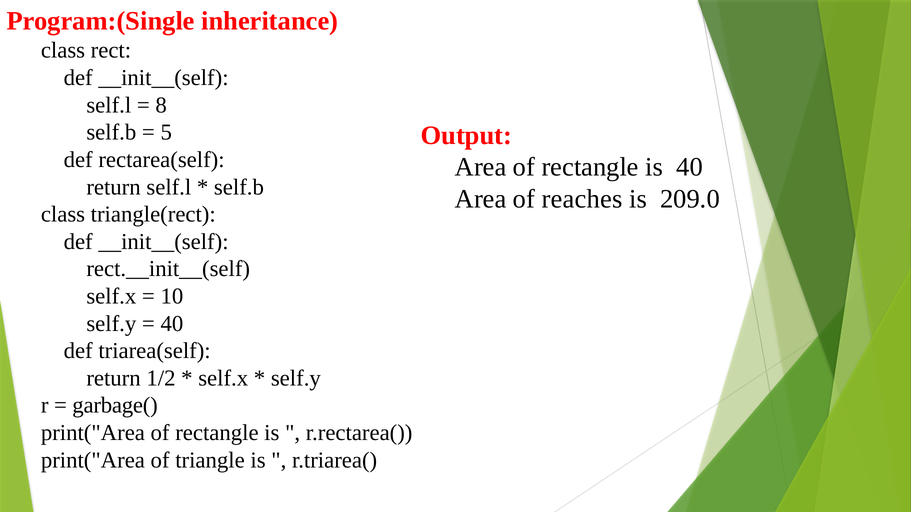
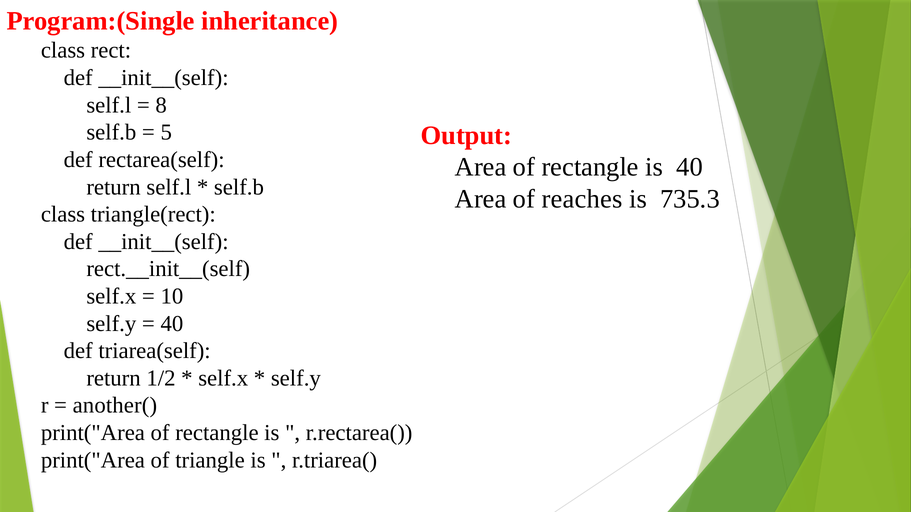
209.0: 209.0 -> 735.3 (690, 199)
garbage(: garbage( -> another( (115, 406)
